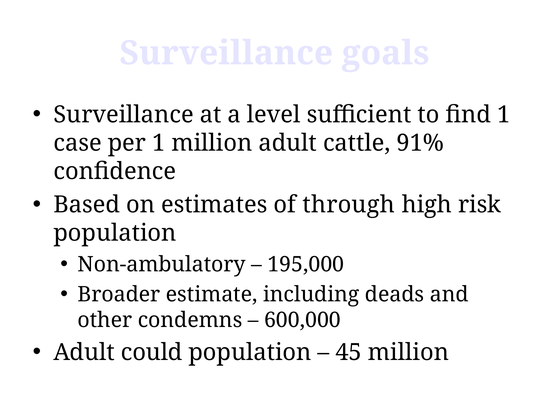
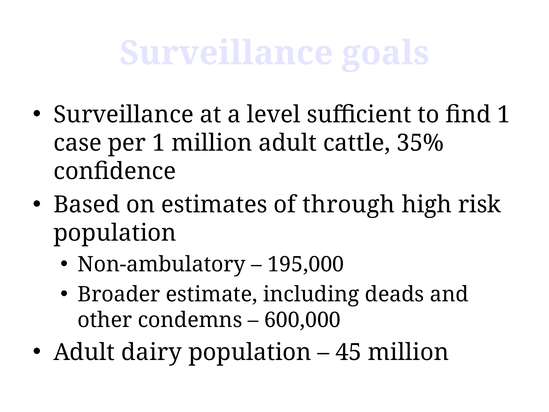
91%: 91% -> 35% (420, 143)
could: could -> dairy (151, 352)
